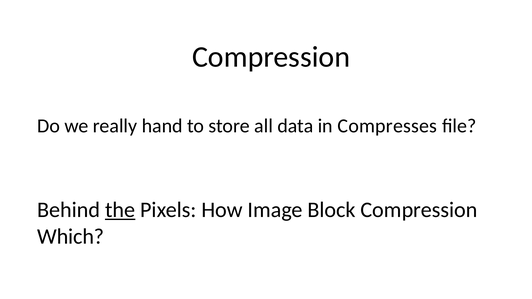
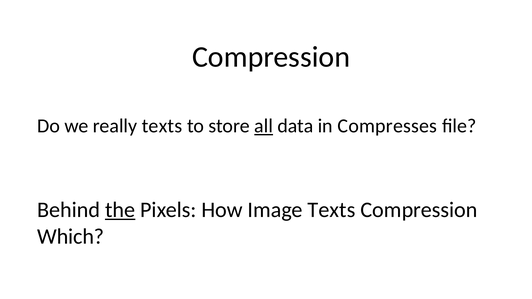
really hand: hand -> texts (162, 126)
all underline: none -> present (264, 126)
Image Block: Block -> Texts (332, 210)
